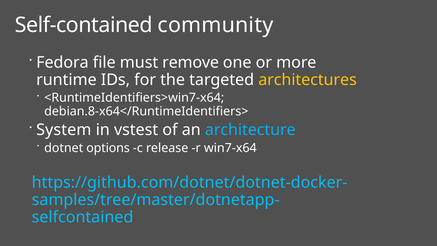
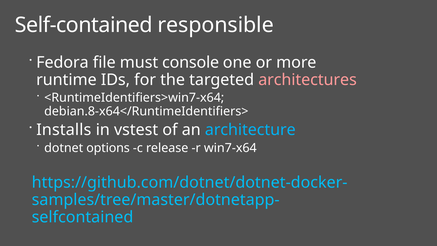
community: community -> responsible (216, 25)
remove: remove -> console (191, 62)
architectures colour: yellow -> pink (308, 80)
System: System -> Installs (64, 130)
